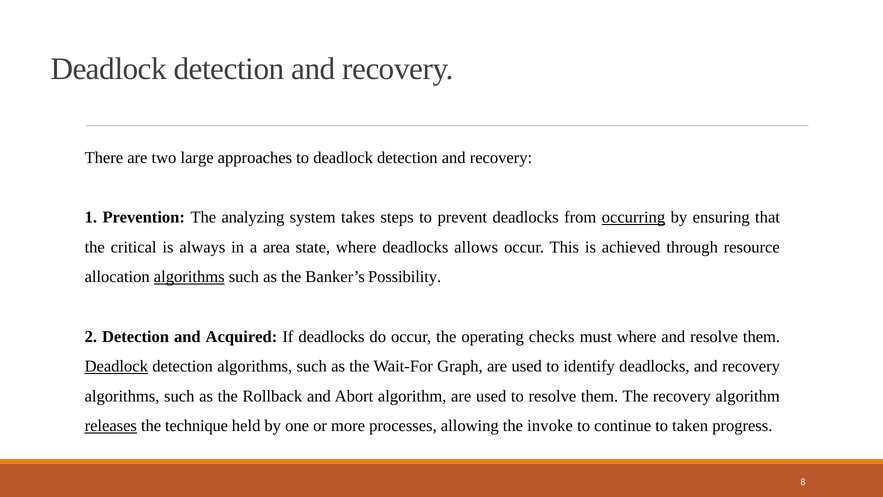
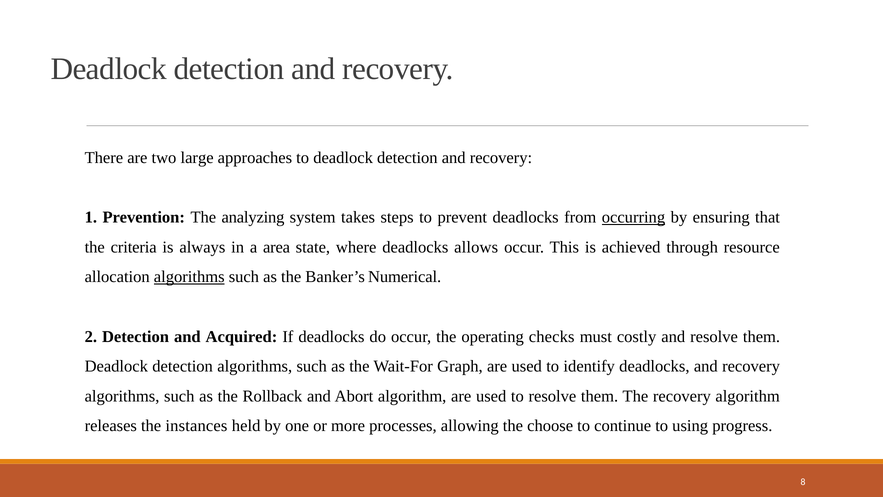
critical: critical -> criteria (134, 247)
Possibility: Possibility -> Numerical (405, 277)
must where: where -> costly (637, 336)
Deadlock underline: present -> none (116, 366)
releases underline: present -> none (111, 426)
technique: technique -> instances (196, 426)
invoke: invoke -> choose (550, 426)
taken: taken -> using (690, 426)
